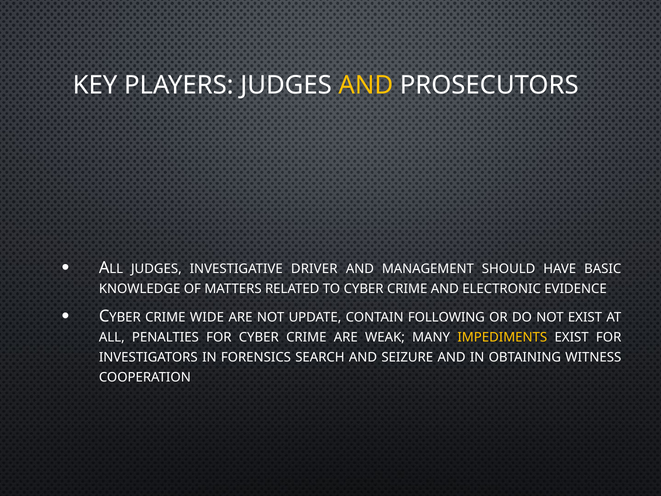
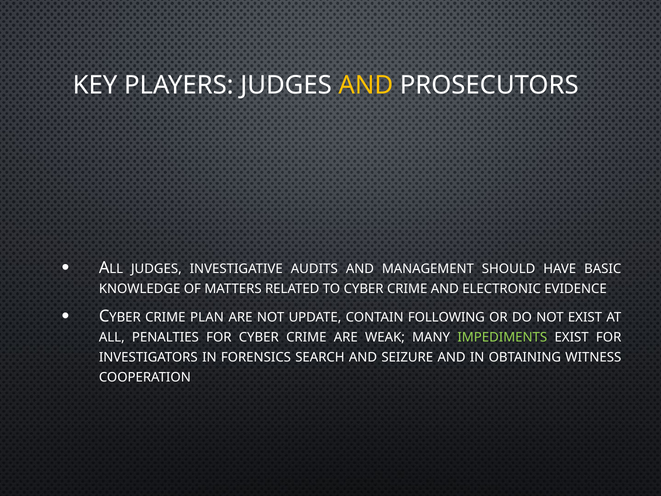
DRIVER: DRIVER -> AUDITS (314, 269)
WIDE: WIDE -> PLAN (207, 317)
IMPEDIMENTS colour: yellow -> light green (502, 337)
